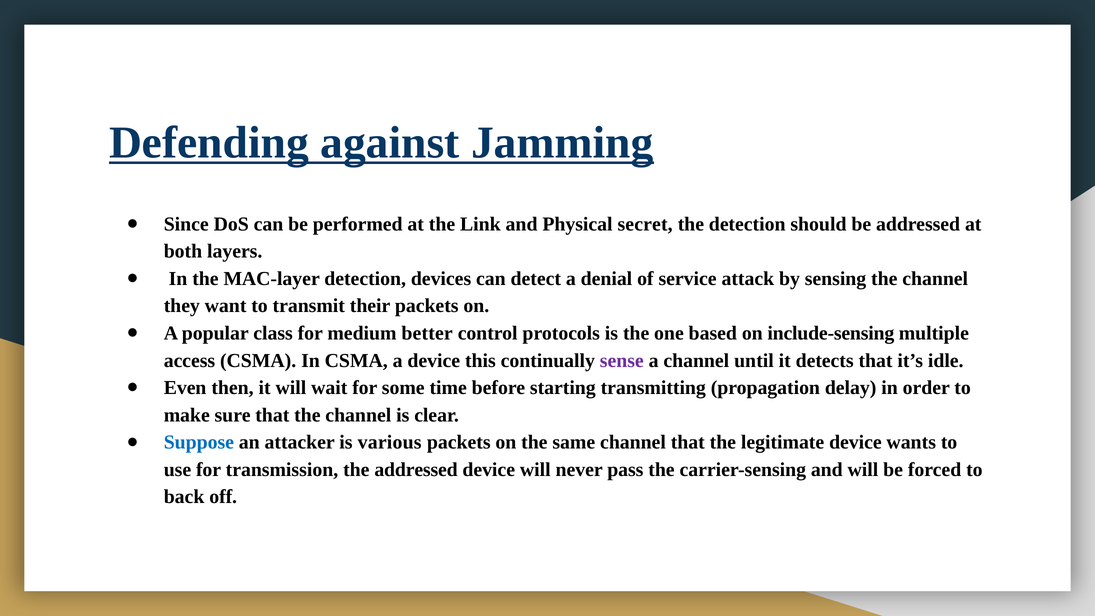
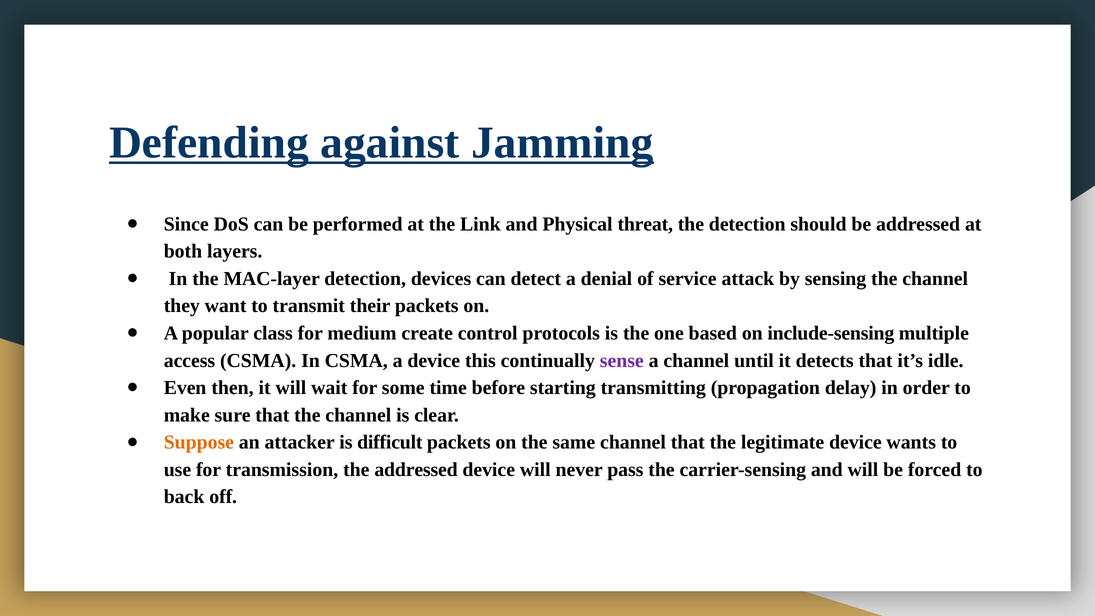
secret: secret -> threat (645, 224)
better: better -> create (427, 333)
Suppose colour: blue -> orange (199, 442)
various: various -> difficult (390, 442)
